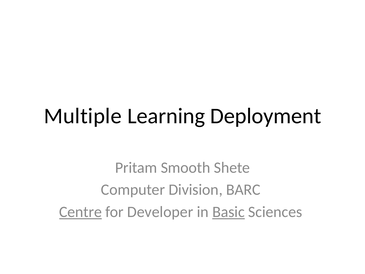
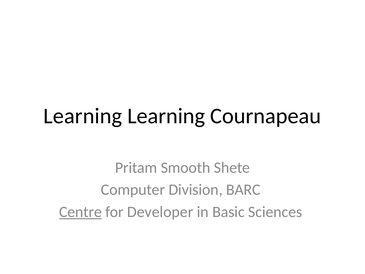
Multiple: Multiple -> Learning (83, 116)
Deployment: Deployment -> Cournapeau (266, 116)
Basic underline: present -> none (228, 212)
